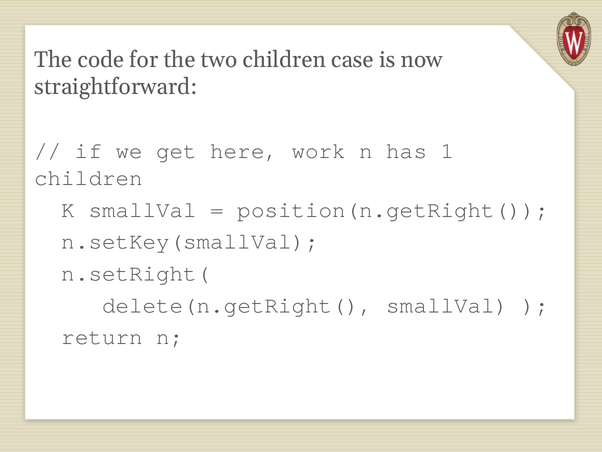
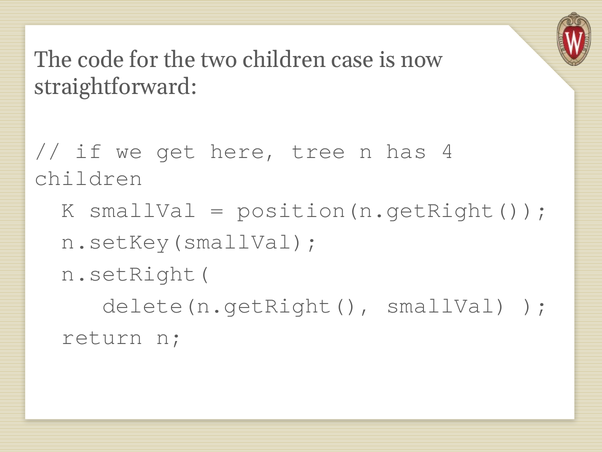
work: work -> tree (319, 150)
1: 1 -> 4 (447, 150)
